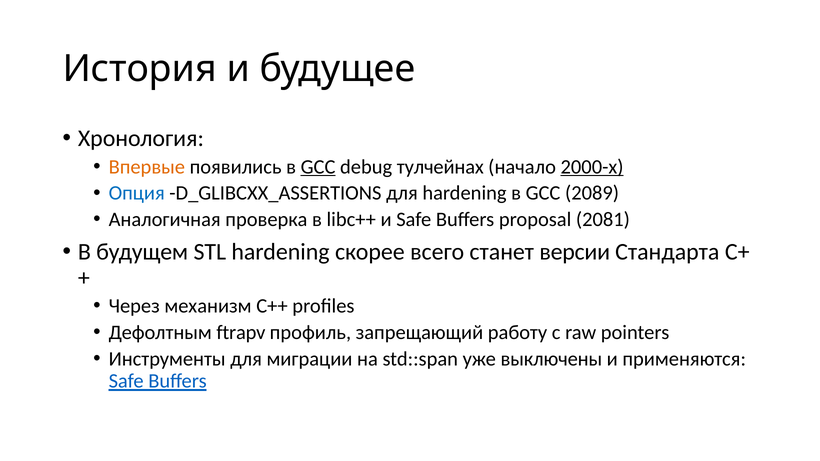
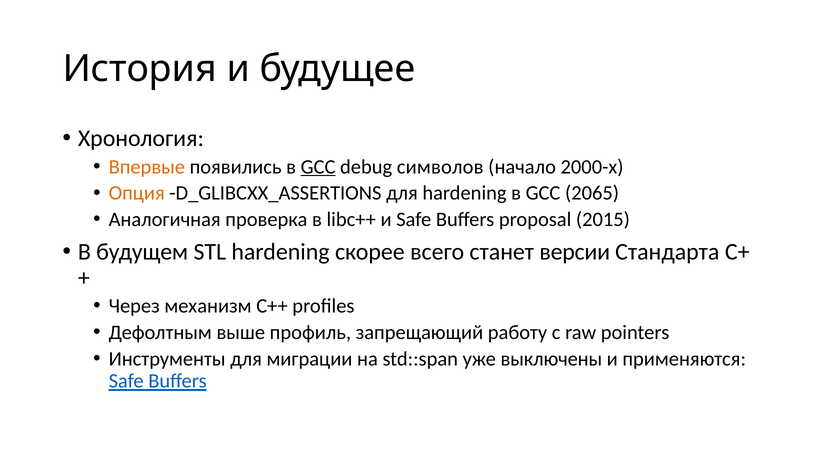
тулчейнах: тулчейнах -> символов (440, 167)
2000-х underline: present -> none (592, 167)
Опция colour: blue -> orange (137, 193)
2089: 2089 -> 2065 (592, 193)
2081: 2081 -> 2015 (603, 220)
ftrapv: ftrapv -> выше (241, 333)
